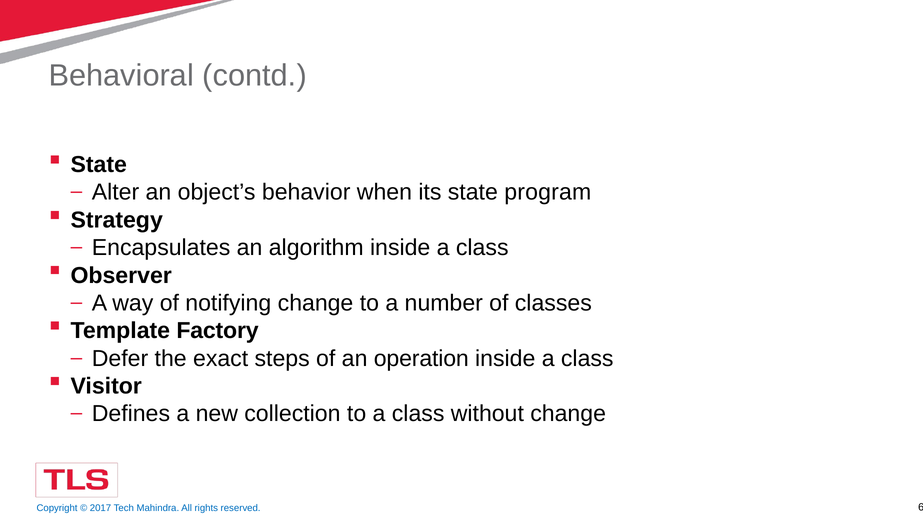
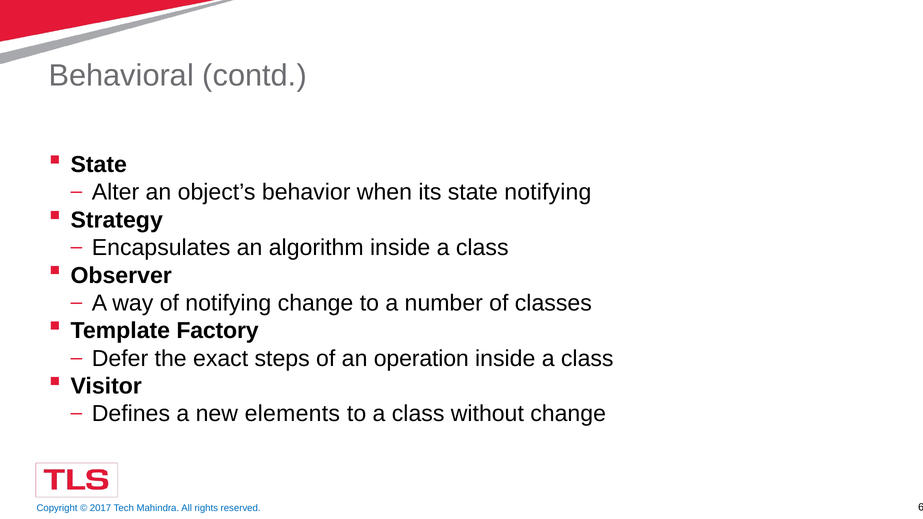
state program: program -> notifying (548, 192)
collection: collection -> elements (292, 414)
